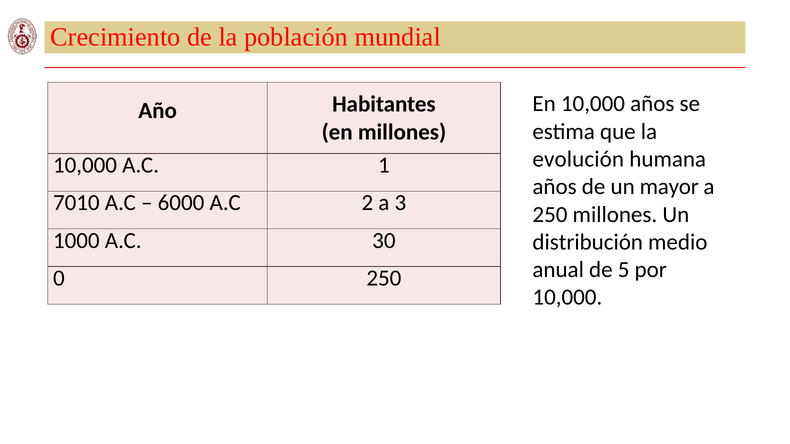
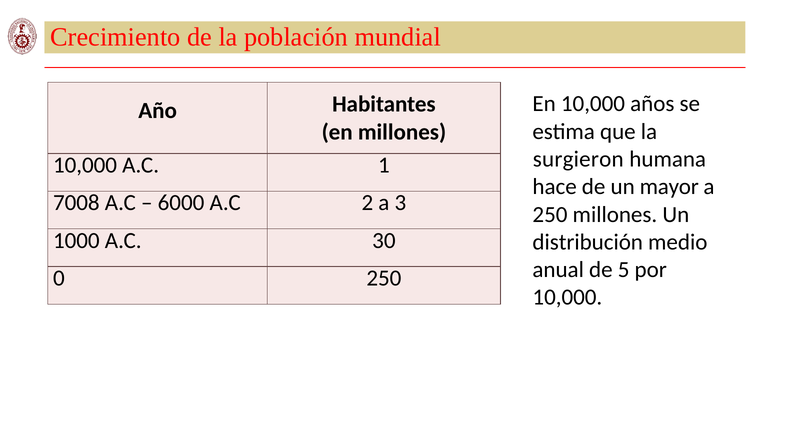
evolución: evolución -> surgieron (578, 159)
años: años -> hace (555, 187)
7010: 7010 -> 7008 (76, 203)
